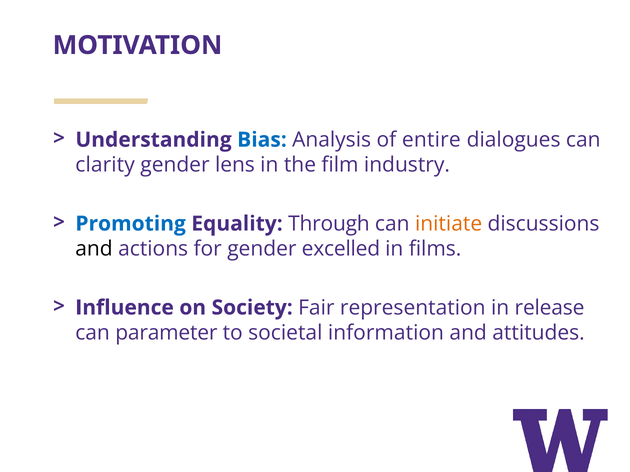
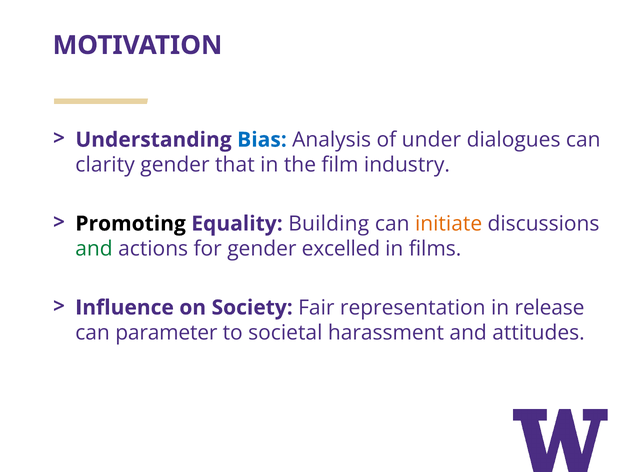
entire: entire -> under (431, 140)
lens: lens -> that (235, 165)
Promoting colour: blue -> black (131, 224)
Through: Through -> Building (329, 224)
and colour: black -> green (94, 249)
information: information -> harassment (386, 333)
